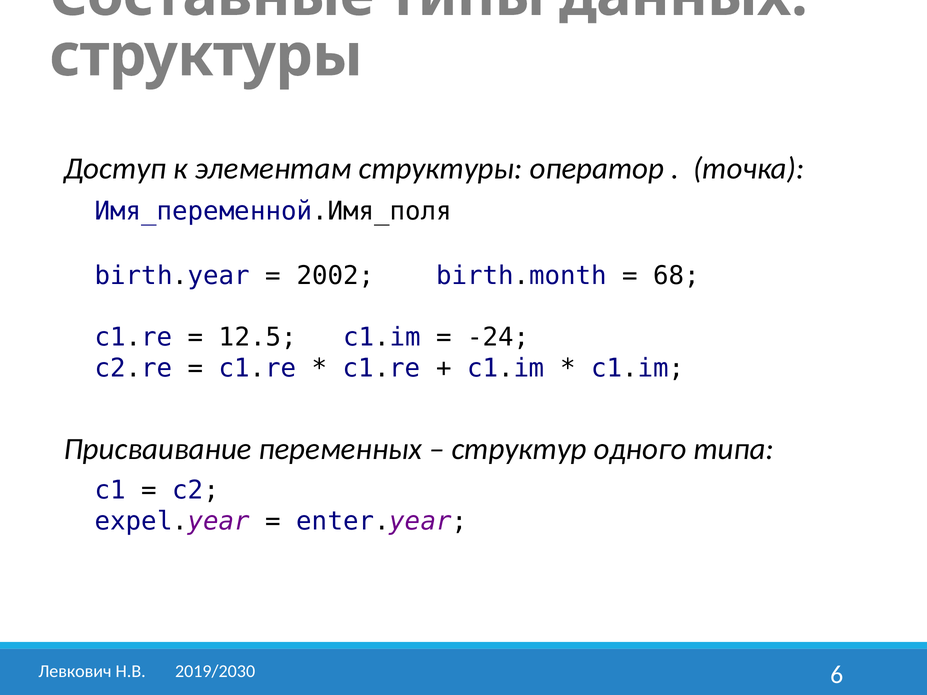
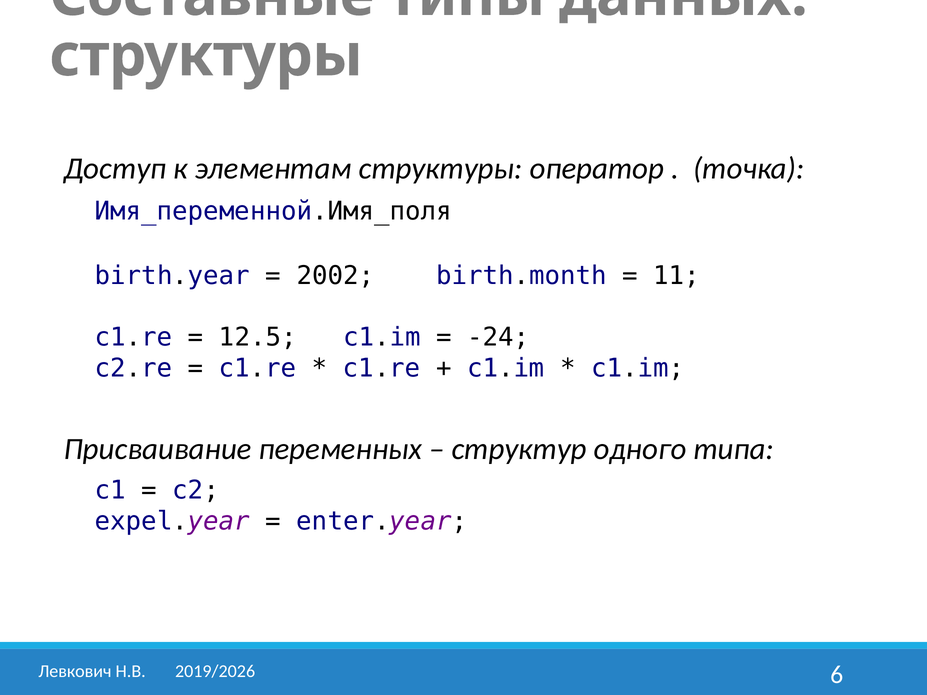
68: 68 -> 11 (677, 276)
2019/2030: 2019/2030 -> 2019/2026 (215, 672)
